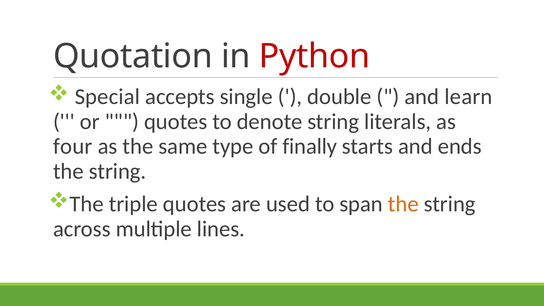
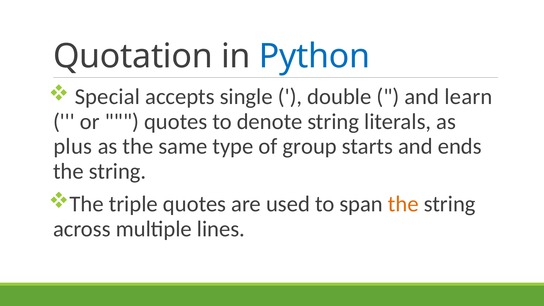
Python colour: red -> blue (315, 56)
four: four -> plus (73, 146)
finally: finally -> group (310, 146)
